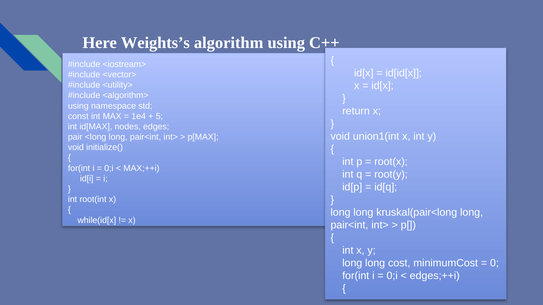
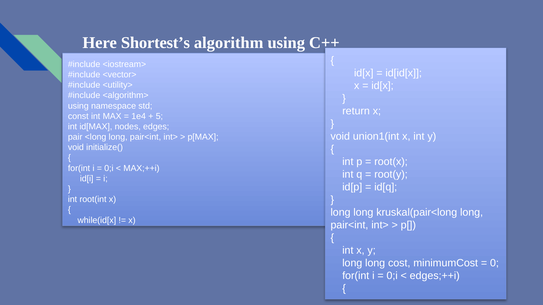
Weights’s: Weights’s -> Shortest’s (155, 43)
